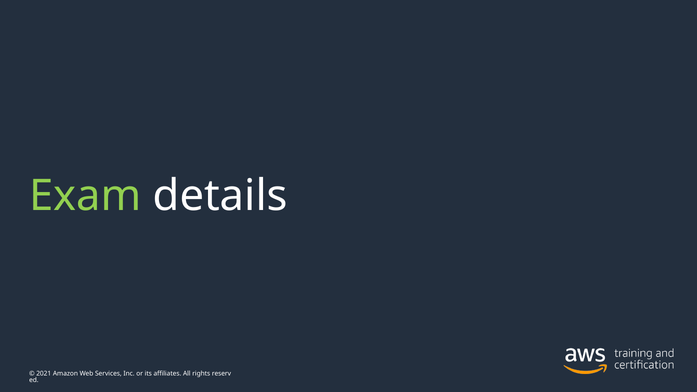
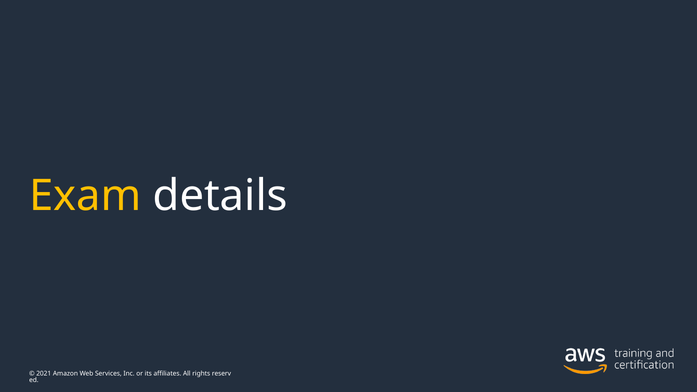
Exam colour: light green -> yellow (85, 196)
